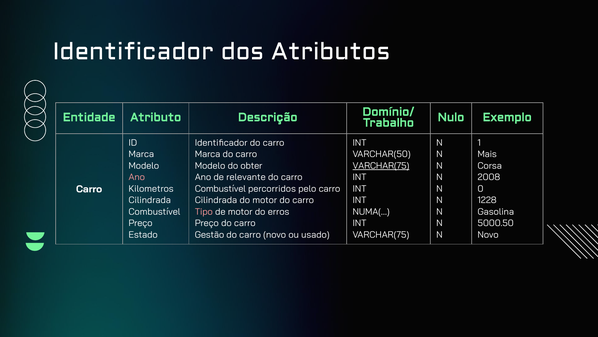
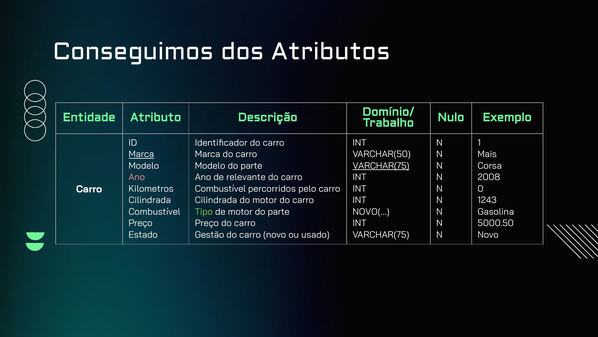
Identificador: Identificador -> Conseguimos (133, 51)
Marca underline: none -> present (141, 154)
Modelo do obter: obter -> parte (251, 165)
1228: 1228 -> 1243 (487, 200)
Tipo colour: pink -> light green (204, 211)
motor do erros: erros -> parte (279, 211)
NUMA(: NUMA( -> NOVO( (371, 211)
